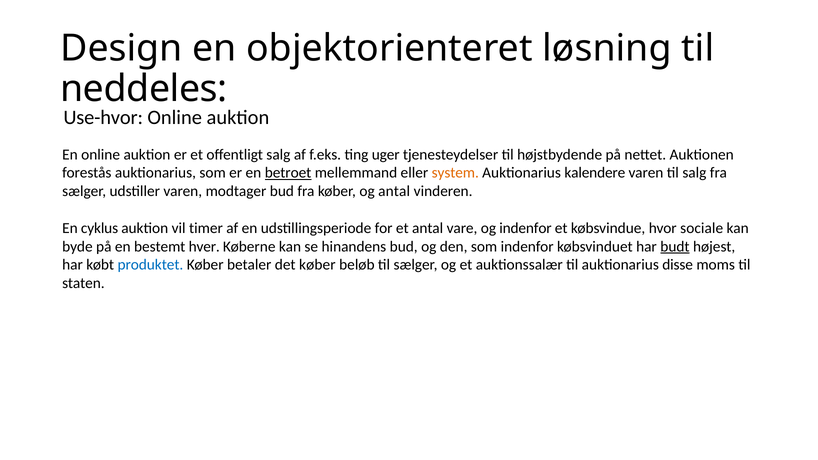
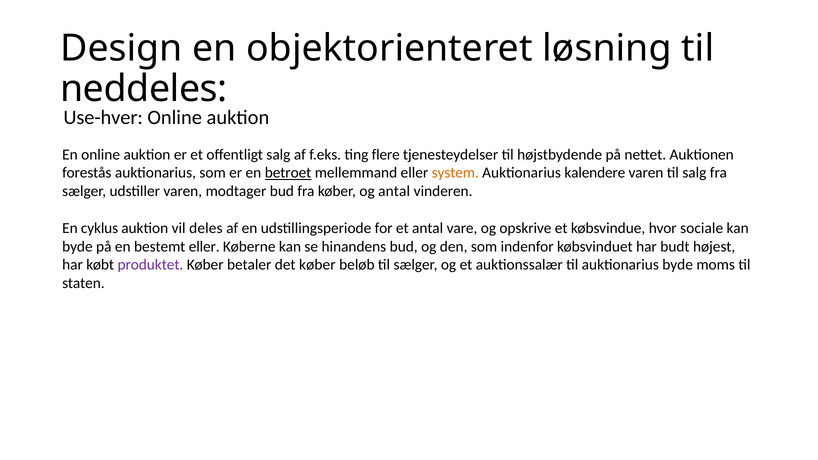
Use-hvor: Use-hvor -> Use-hver (103, 118)
uger: uger -> flere (386, 155)
timer: timer -> deles (206, 228)
og indenfor: indenfor -> opskrive (525, 228)
bestemt hver: hver -> eller (204, 247)
budt underline: present -> none (675, 247)
produktet colour: blue -> purple (150, 265)
auktionarius disse: disse -> byde (678, 265)
